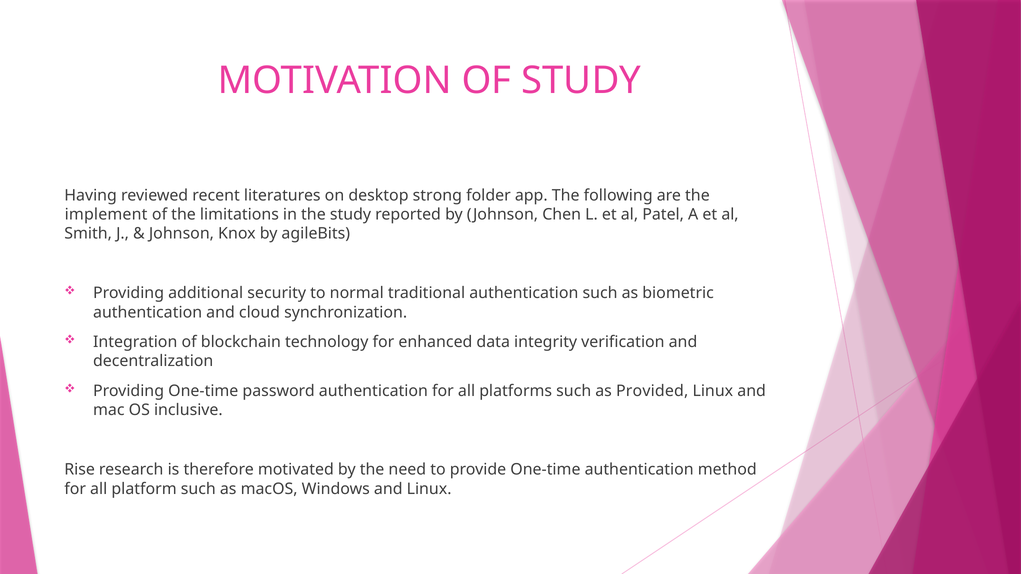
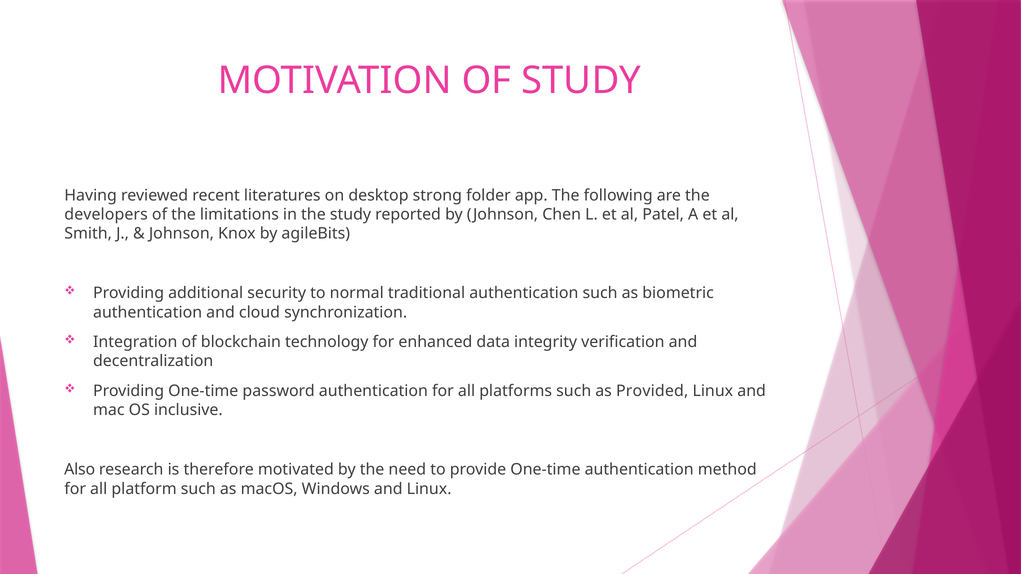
implement: implement -> developers (106, 215)
Rise: Rise -> Also (80, 470)
